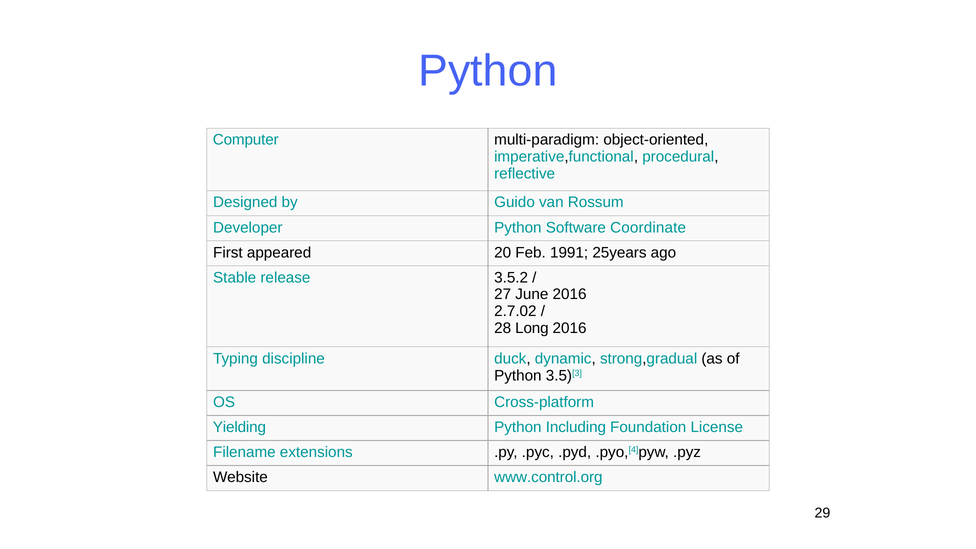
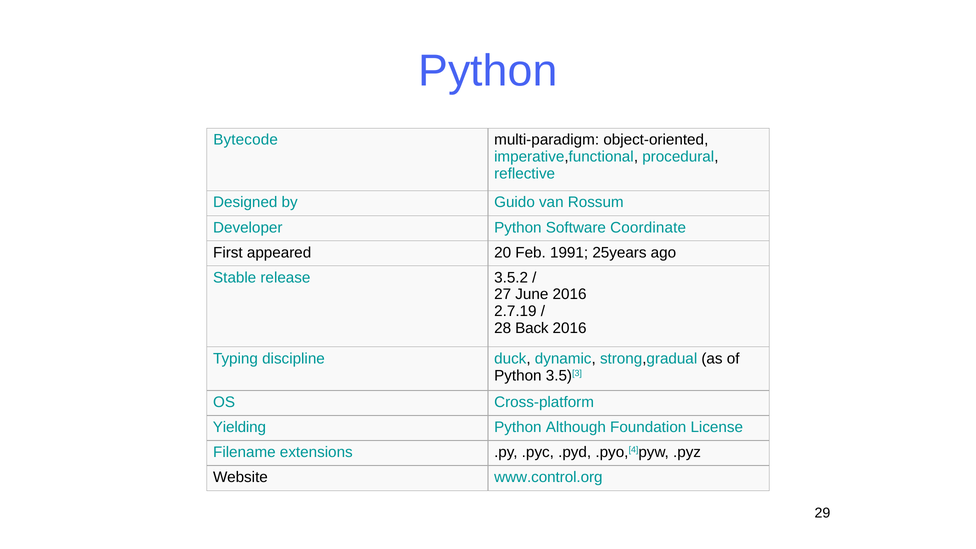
Computer: Computer -> Bytecode (246, 140)
2.7.02: 2.7.02 -> 2.7.19 (515, 311)
Long: Long -> Back (532, 328)
Including: Including -> Although (576, 427)
